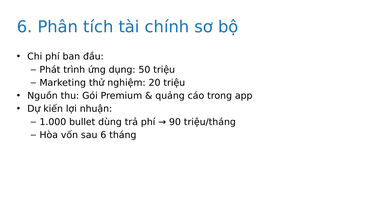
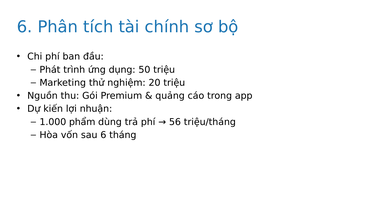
bullet: bullet -> phẩm (82, 122)
90: 90 -> 56 (175, 122)
